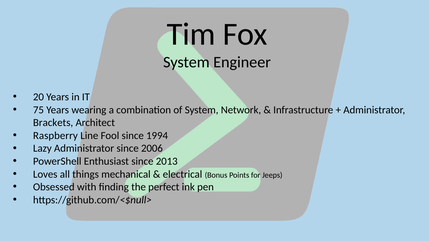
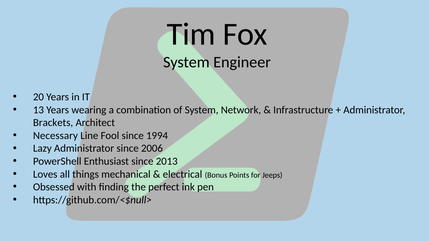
75: 75 -> 13 (38, 110)
Raspberry: Raspberry -> Necessary (55, 136)
